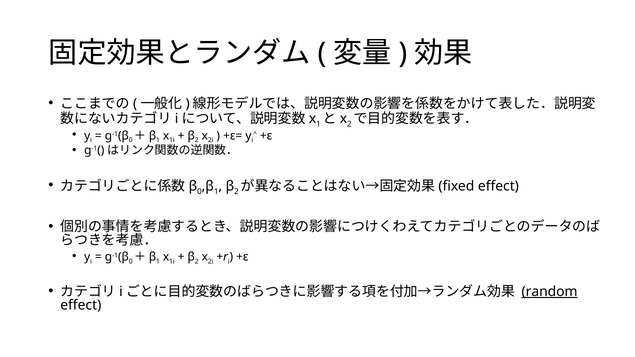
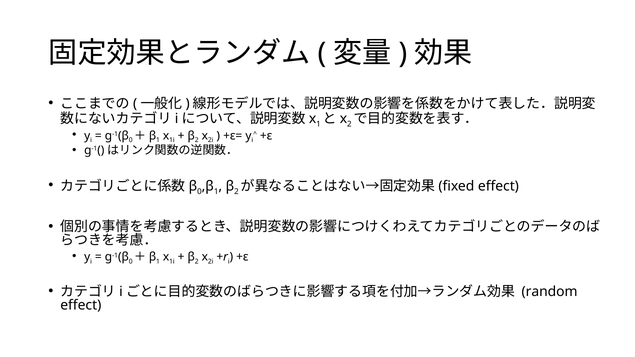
random underline: present -> none (550, 292)
